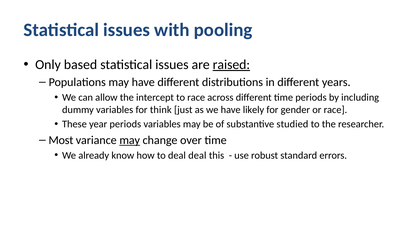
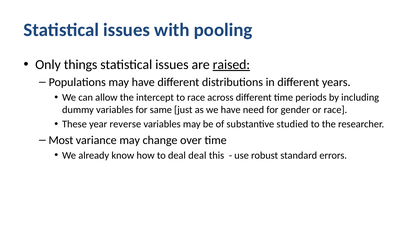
based: based -> things (81, 65)
think: think -> same (161, 110)
likely: likely -> need (253, 110)
year periods: periods -> reverse (125, 124)
may underline: present -> none (130, 140)
